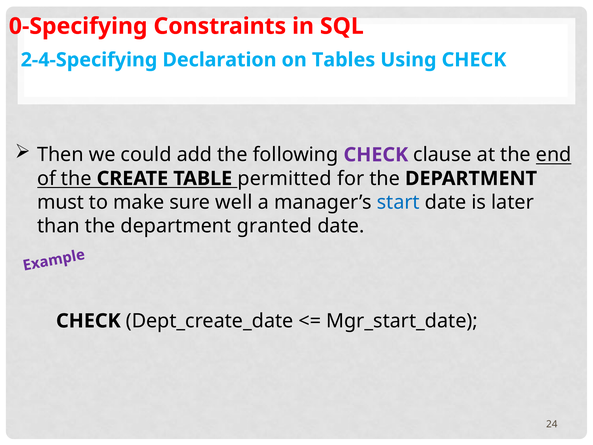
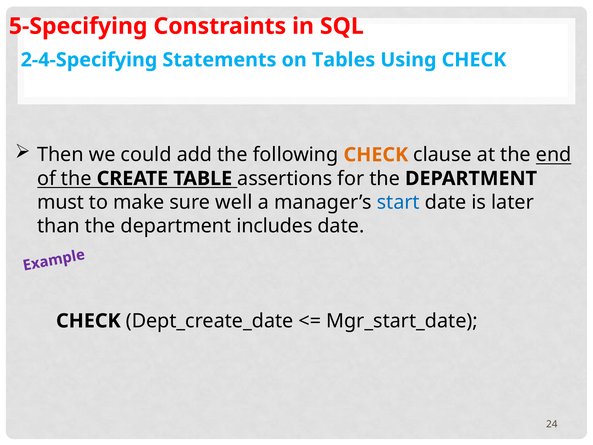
0-Specifying: 0-Specifying -> 5-Specifying (78, 26)
Declaration: Declaration -> Statements (219, 60)
CHECK colour: purple -> orange (376, 155)
permitted: permitted -> assertions (285, 178)
granted: granted -> includes (274, 226)
